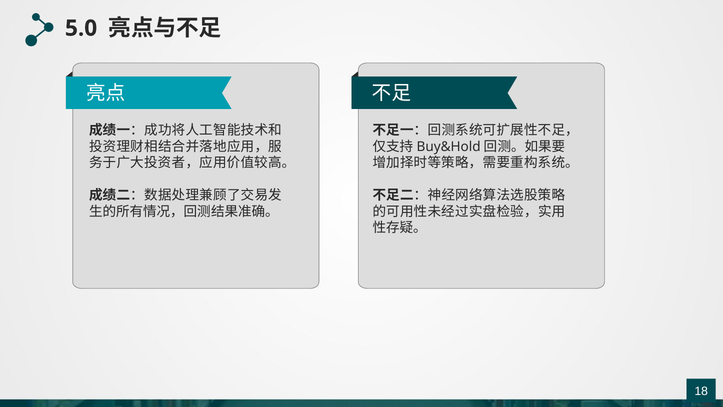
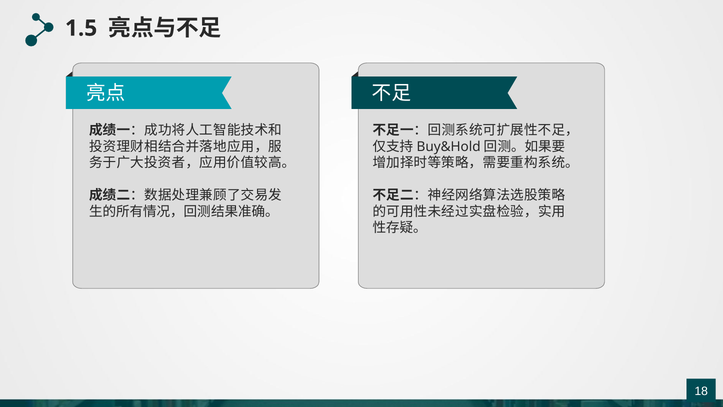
5.0: 5.0 -> 1.5 (81, 28)
